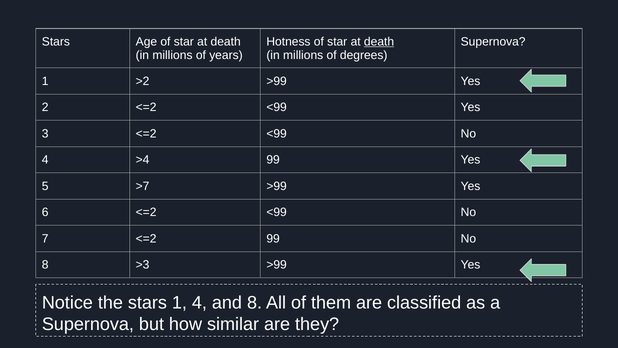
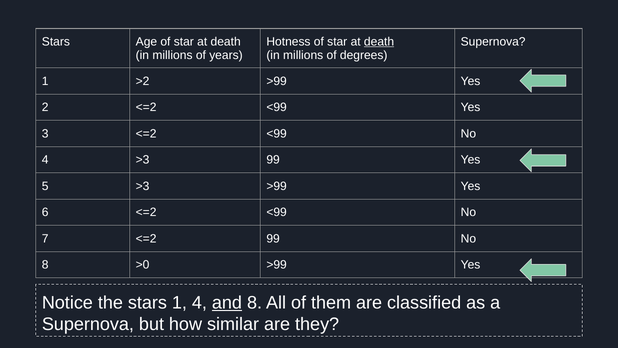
4 >4: >4 -> >3 (143, 160)
5 >7: >7 -> >3 (143, 186)
>3: >3 -> >0 (143, 265)
and underline: none -> present (227, 302)
